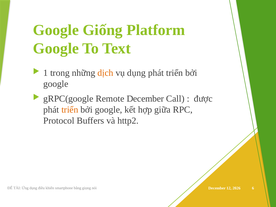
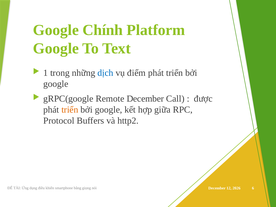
Giống: Giống -> Chính (103, 30)
dịch colour: orange -> blue (105, 73)
vụ dụng: dụng -> điểm (136, 73)
